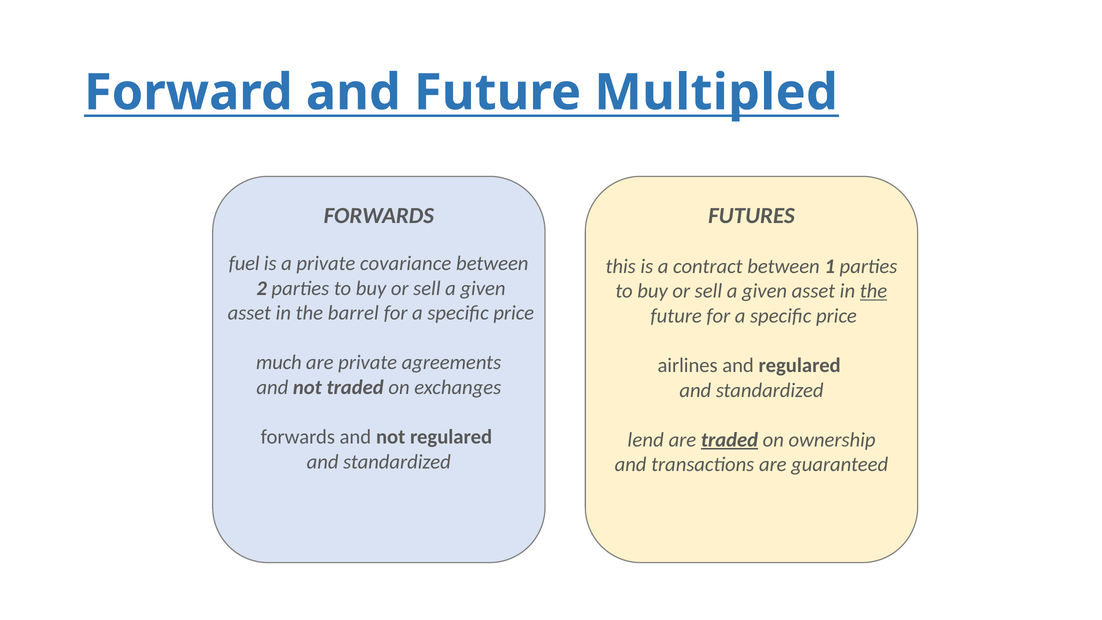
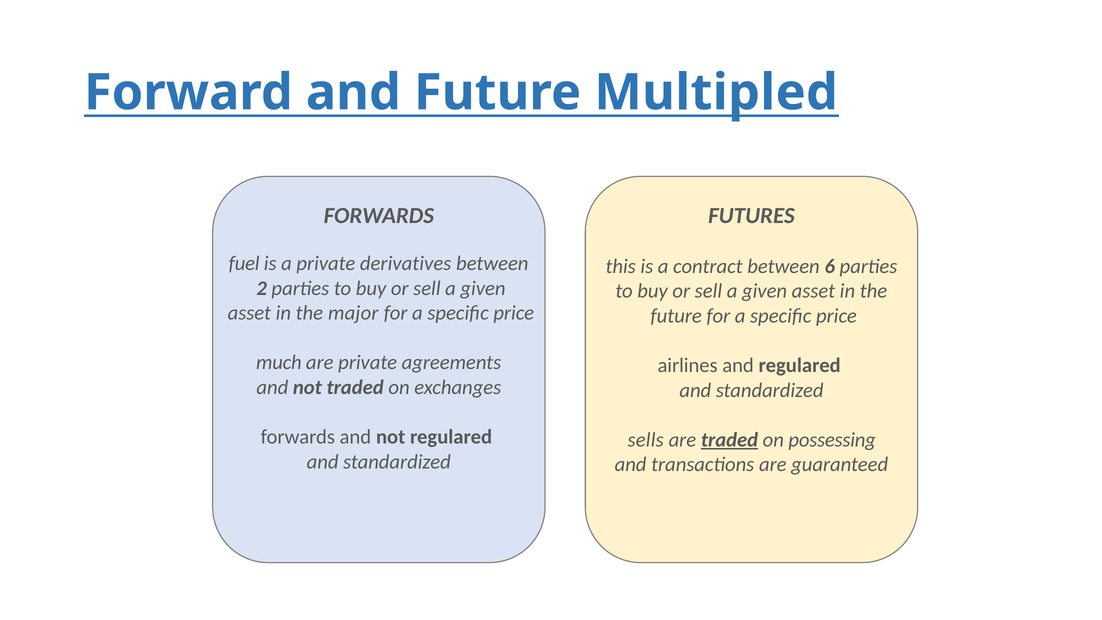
covariance: covariance -> derivatives (406, 263)
1: 1 -> 6 (830, 266)
the underline: present -> none (874, 291)
barrel: barrel -> major (353, 313)
lend: lend -> sells (646, 440)
ownership: ownership -> possessing (832, 440)
